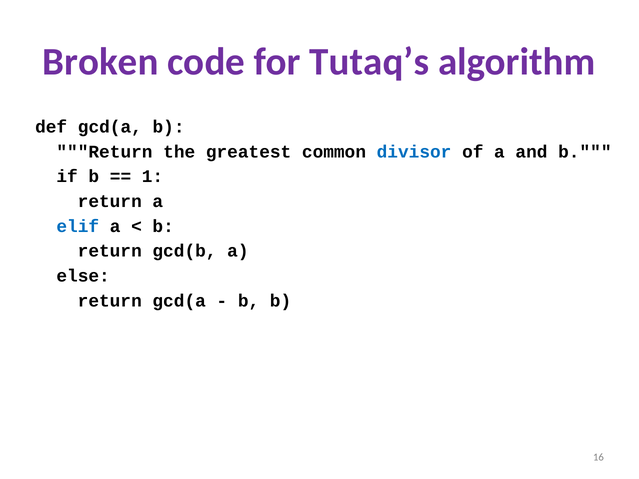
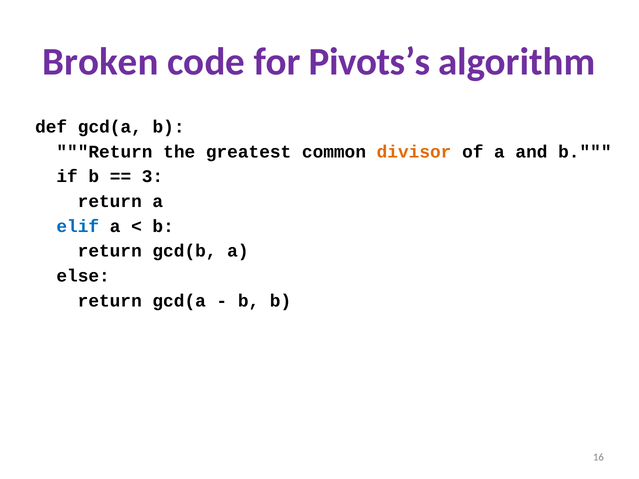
Tutaq’s: Tutaq’s -> Pivots’s (369, 62)
divisor colour: blue -> orange (414, 152)
1: 1 -> 3 (152, 177)
